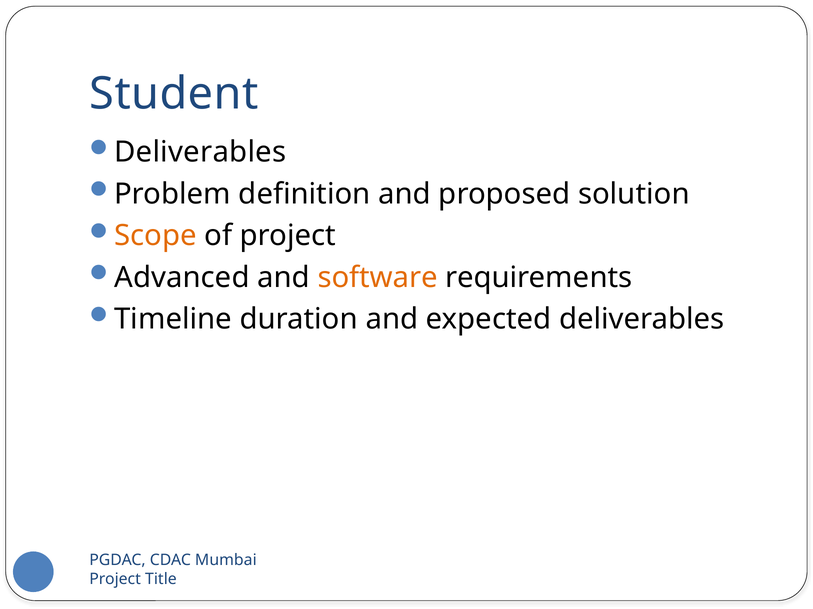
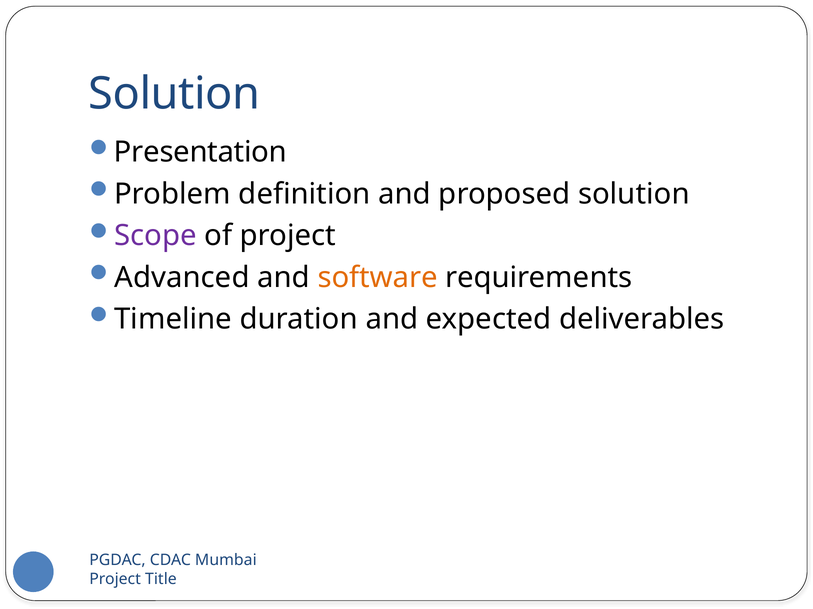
Student: Student -> Solution (174, 94)
Deliverables: Deliverables -> Presentation (201, 152)
Scope colour: orange -> purple (156, 236)
